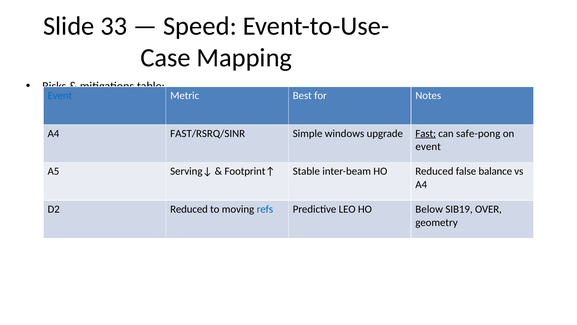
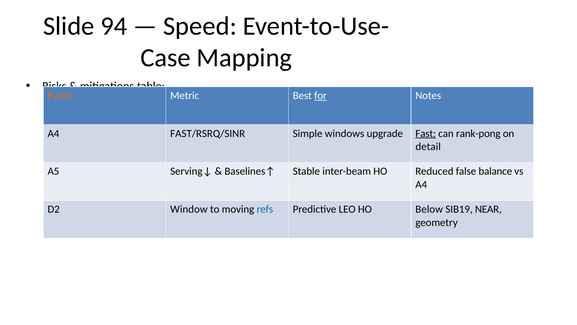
33: 33 -> 94 (114, 26)
Event colour: blue -> orange (60, 95)
for underline: none -> present (321, 95)
safe-pong: safe-pong -> rank-pong (478, 133)
event: event -> detail (428, 147)
Footprint↑: Footprint↑ -> Baselines↑ (250, 171)
D2 Reduced: Reduced -> Window (189, 209)
OVER: OVER -> NEAR (488, 209)
